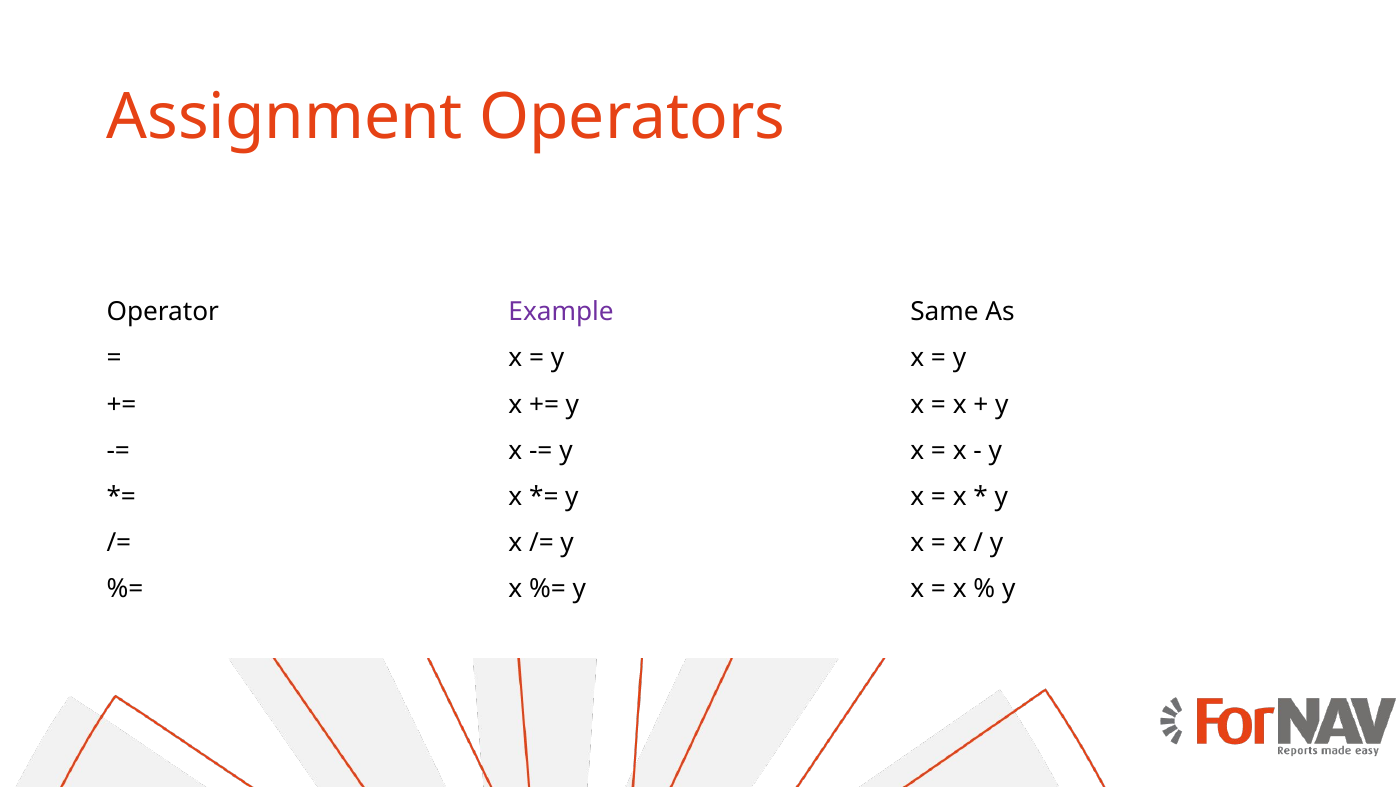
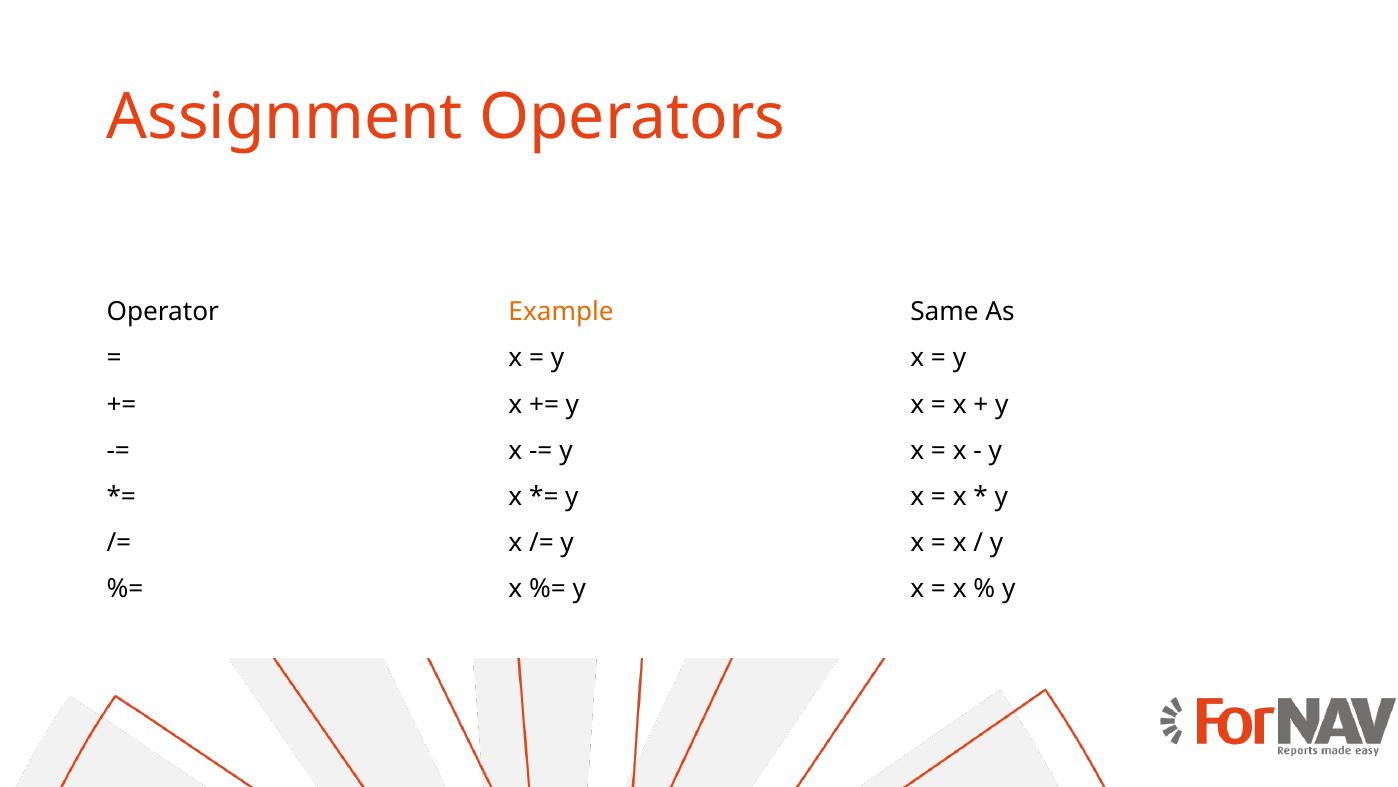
Example colour: purple -> orange (561, 312)
